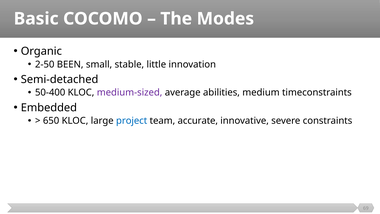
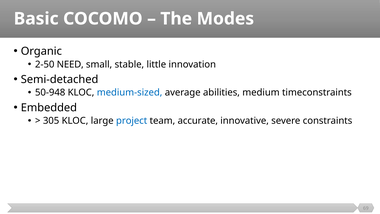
BEEN: BEEN -> NEED (70, 64)
50-400: 50-400 -> 50-948 (50, 92)
medium-sized colour: purple -> blue (130, 92)
650: 650 -> 305 (51, 121)
